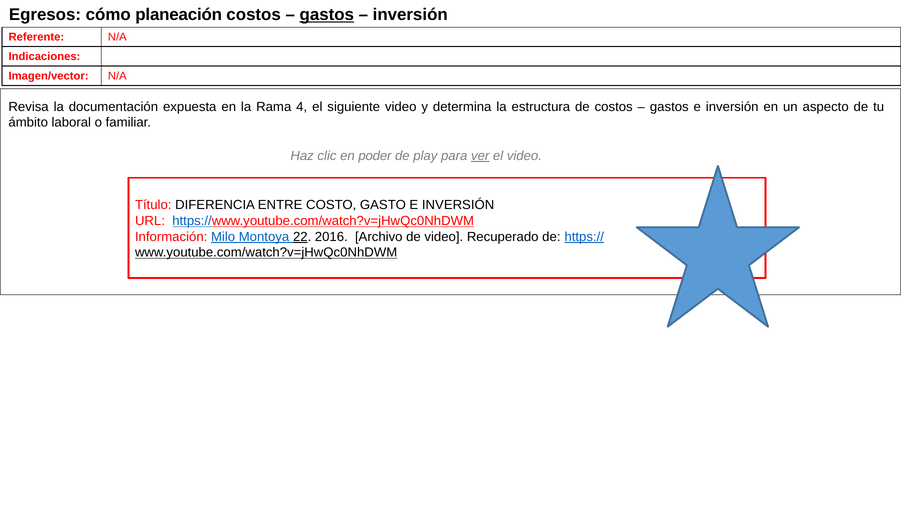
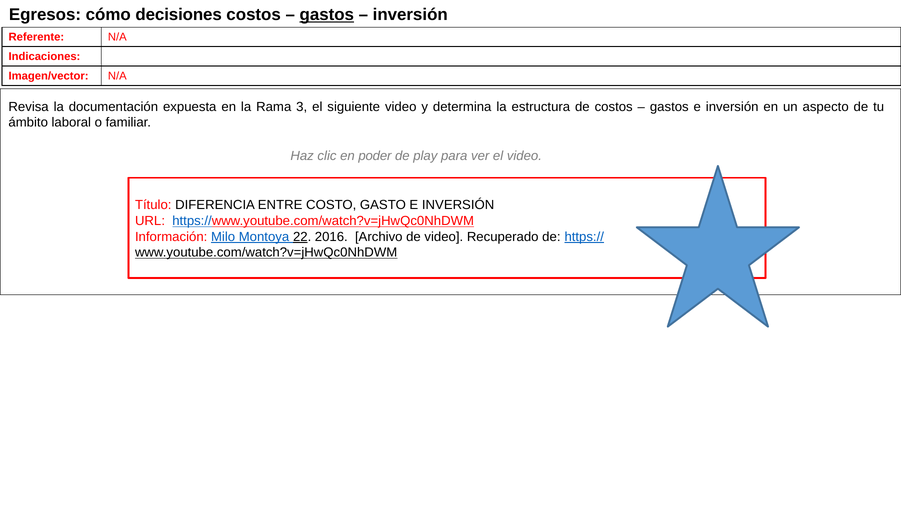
planeación: planeación -> decisiones (179, 15)
4: 4 -> 3 (302, 107)
ver underline: present -> none (480, 156)
